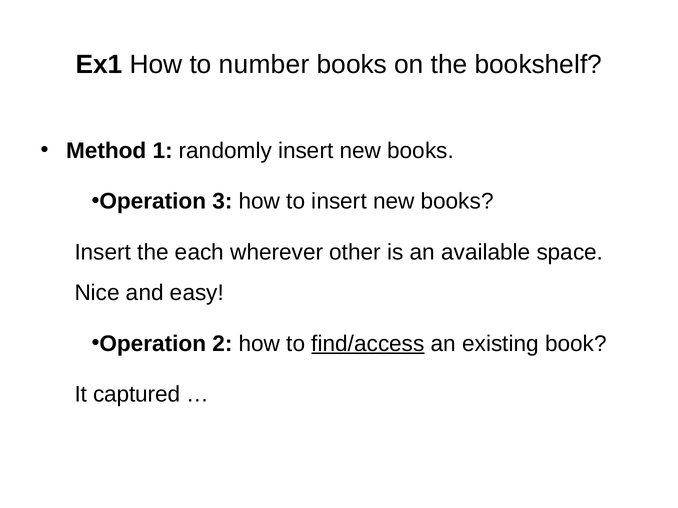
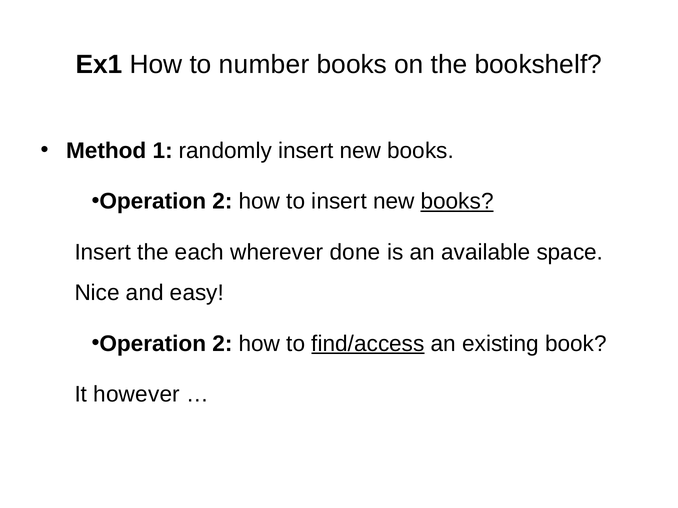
3: 3 -> 2 (222, 202)
books underline: none -> present (457, 202)
other: other -> done (355, 252)
captured: captured -> however (137, 395)
